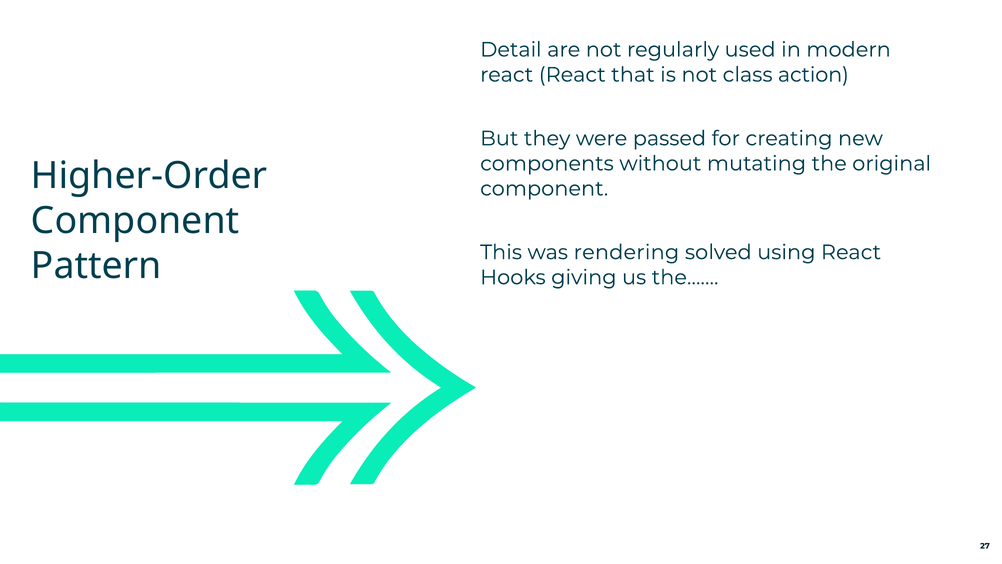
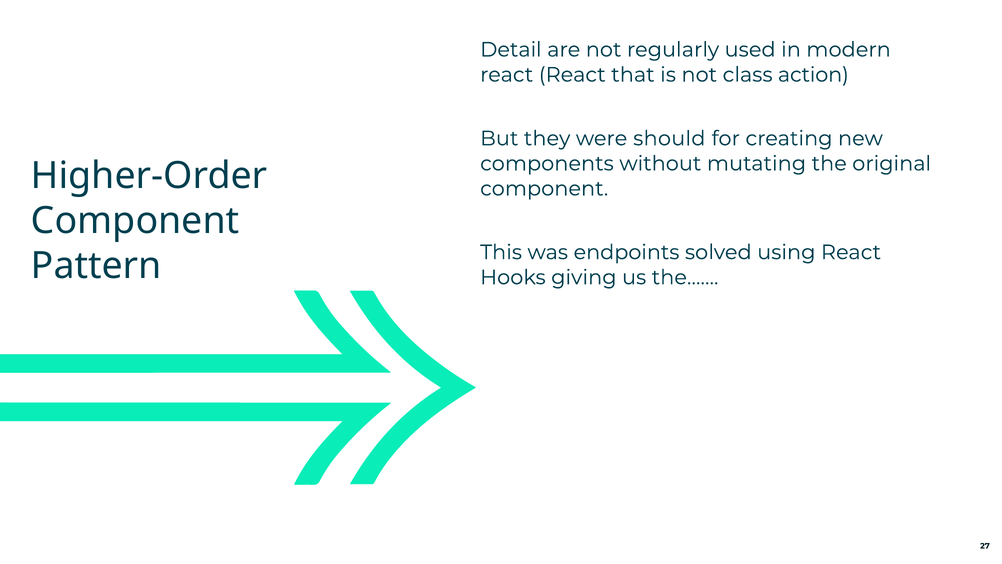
passed: passed -> should (669, 138)
rendering: rendering -> endpoints (627, 252)
